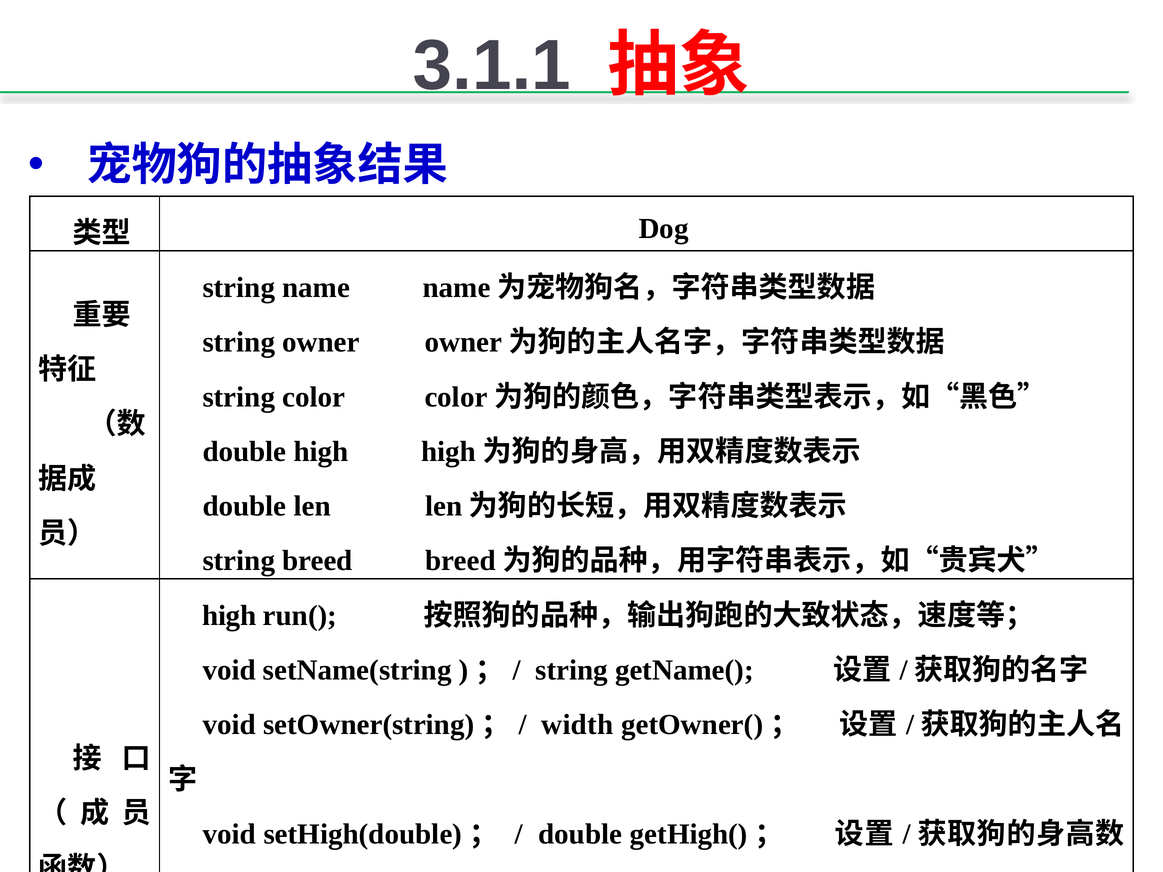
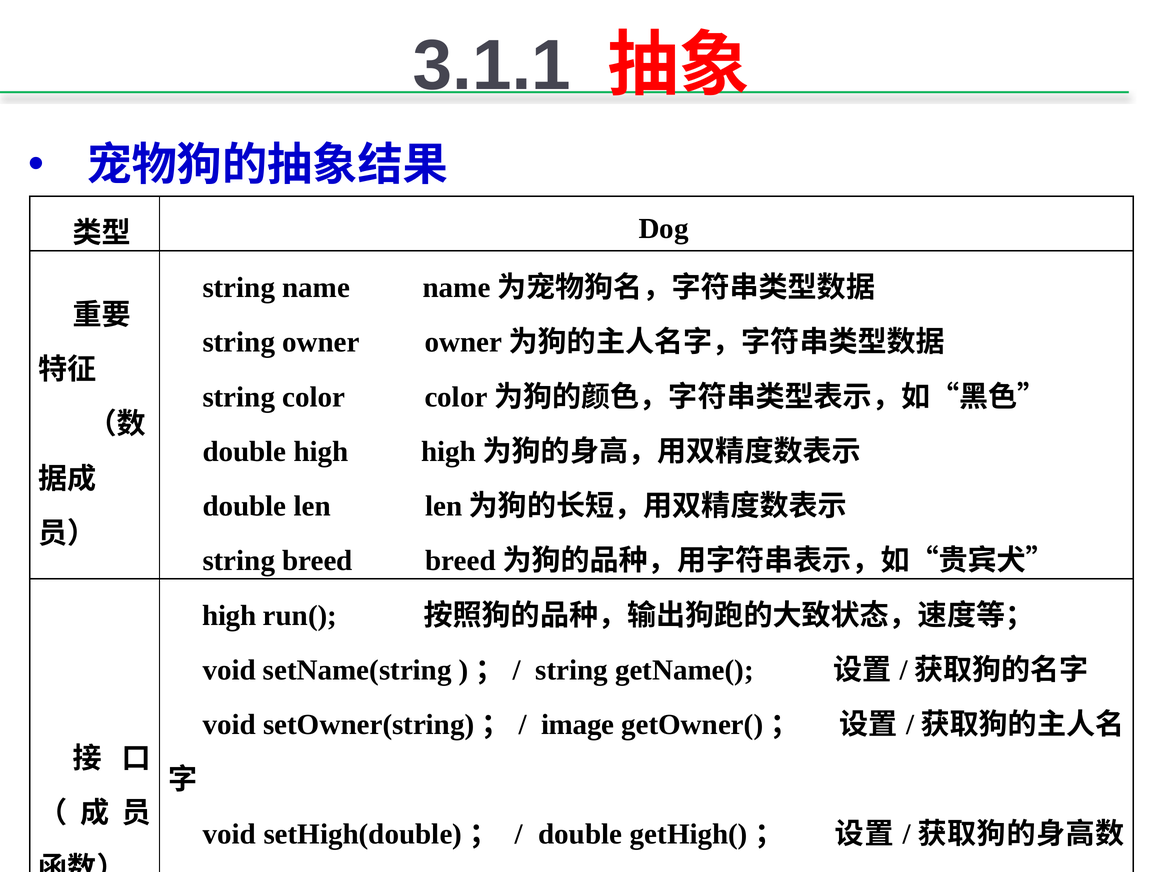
width: width -> image (578, 725)
